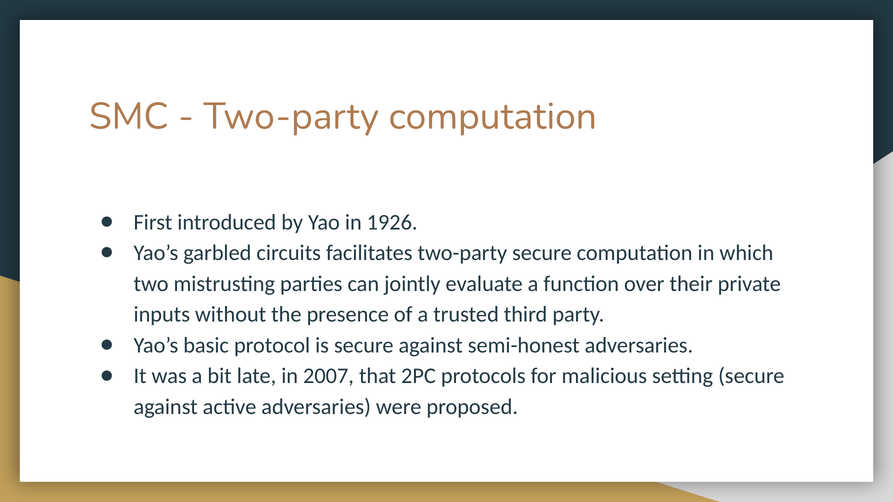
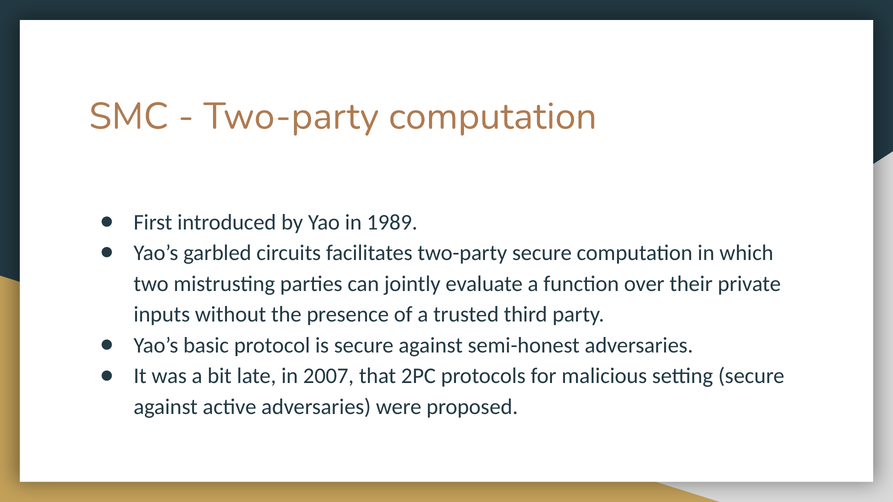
1926: 1926 -> 1989 (392, 222)
